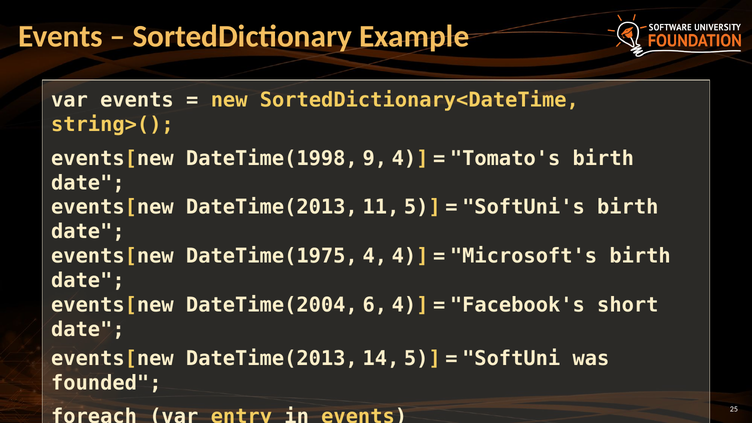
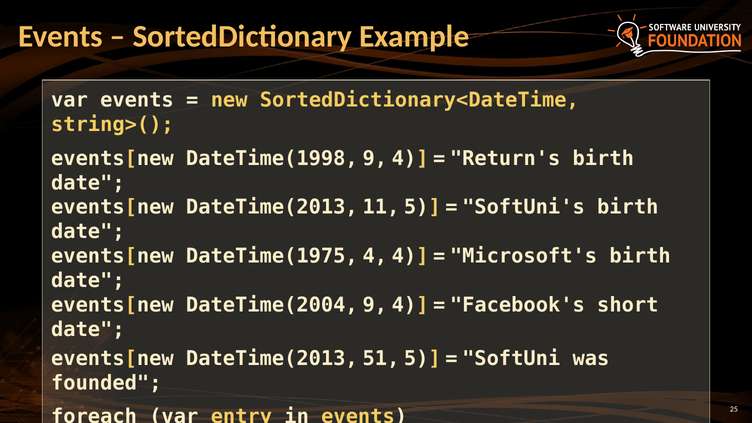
Tomato's: Tomato's -> Return's (505, 158)
DateTime(2004 6: 6 -> 9 (375, 305)
14: 14 -> 51 (381, 359)
